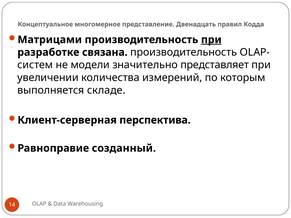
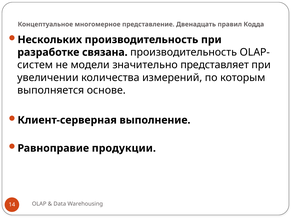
Матрицами: Матрицами -> Нескольких (50, 40)
при underline: present -> none (211, 40)
складе: складе -> основе (106, 90)
перспектива: перспектива -> выполнение (155, 120)
созданный: созданный -> продукции (124, 148)
